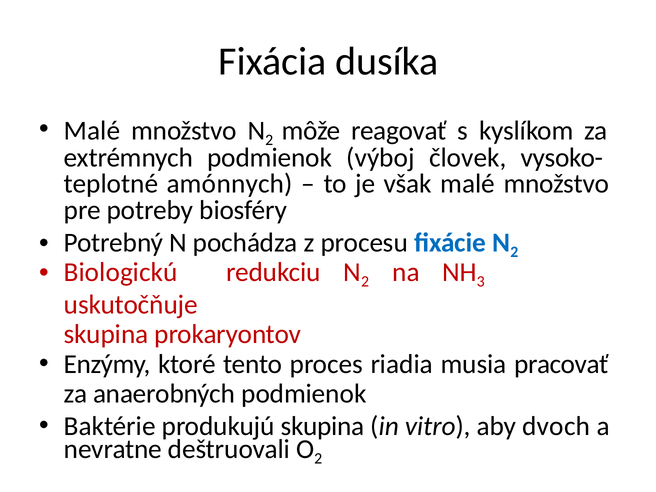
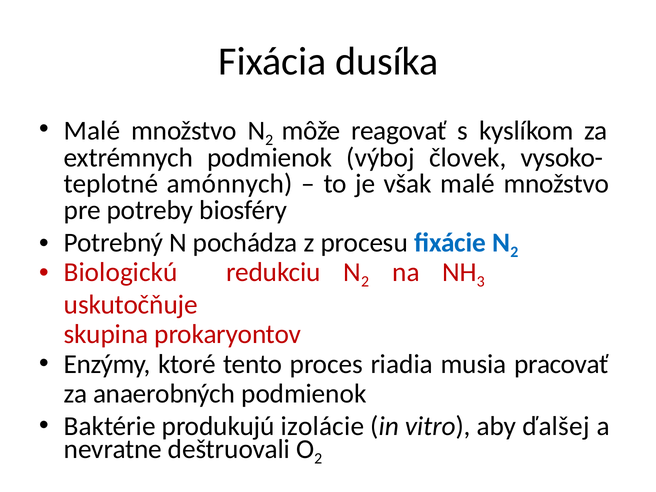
produkujú skupina: skupina -> izolácie (322, 426)
dvoch: dvoch -> ďalšej (556, 426)
